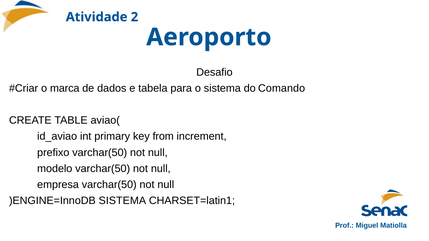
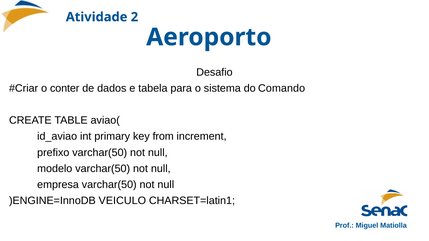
marca: marca -> conter (65, 88)
)ENGINE=InnoDB SISTEMA: SISTEMA -> VEICULO (122, 201)
